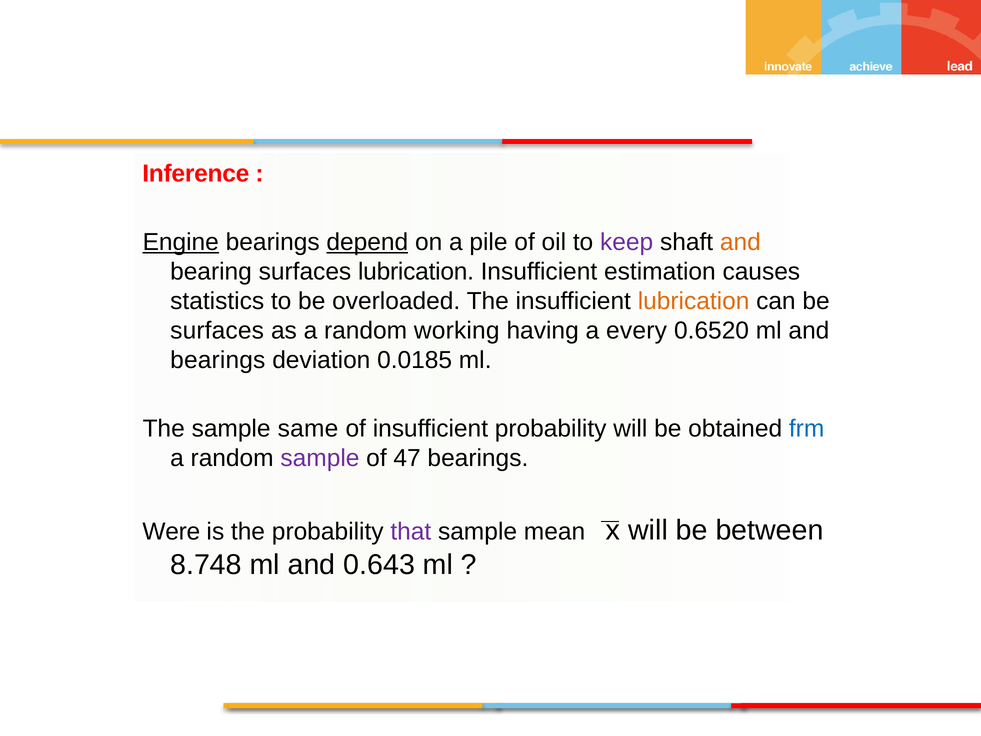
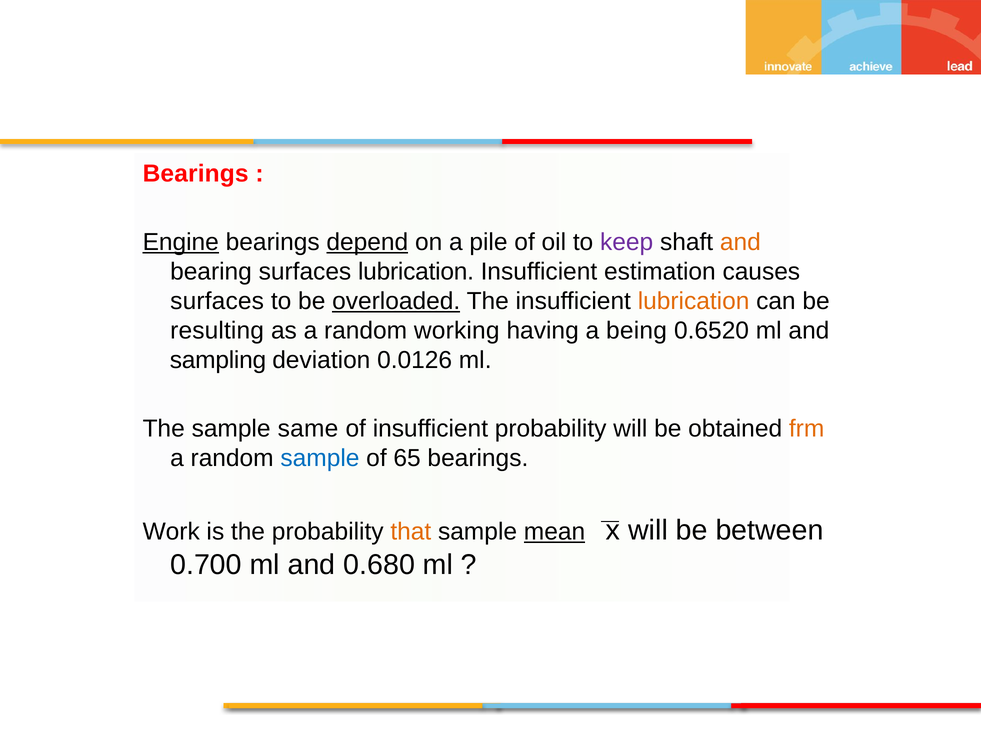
Inference: Inference -> Bearings (196, 174)
statistics: statistics -> surfaces (217, 301)
overloaded underline: none -> present (396, 301)
surfaces: surfaces -> resulting (217, 331)
every: every -> being (637, 331)
bearings: bearings -> sampling (218, 360)
0.0185: 0.0185 -> 0.0126 (415, 360)
frm colour: blue -> orange (807, 429)
sample colour: purple -> blue (320, 458)
47: 47 -> 65 (407, 458)
Were: Were -> Work (171, 532)
that colour: purple -> orange (411, 532)
mean underline: none -> present (555, 532)
8.748: 8.748 -> 0.700 (206, 565)
0.643: 0.643 -> 0.680 (379, 565)
